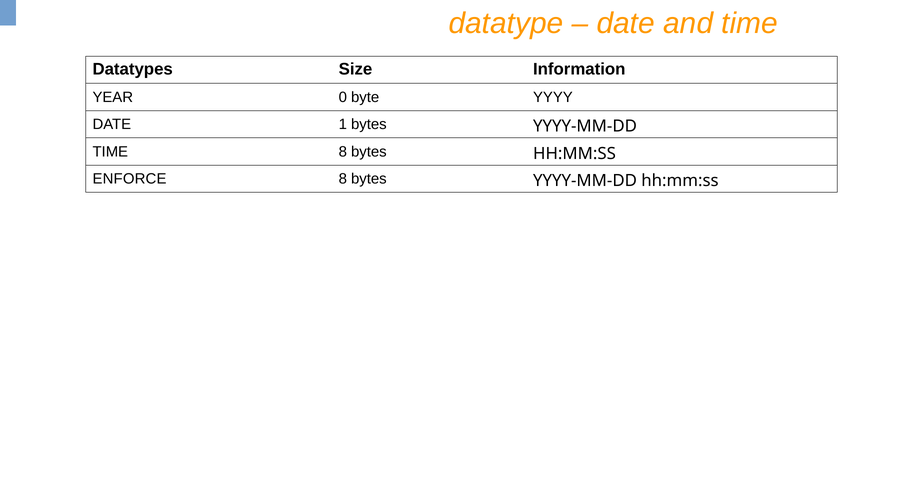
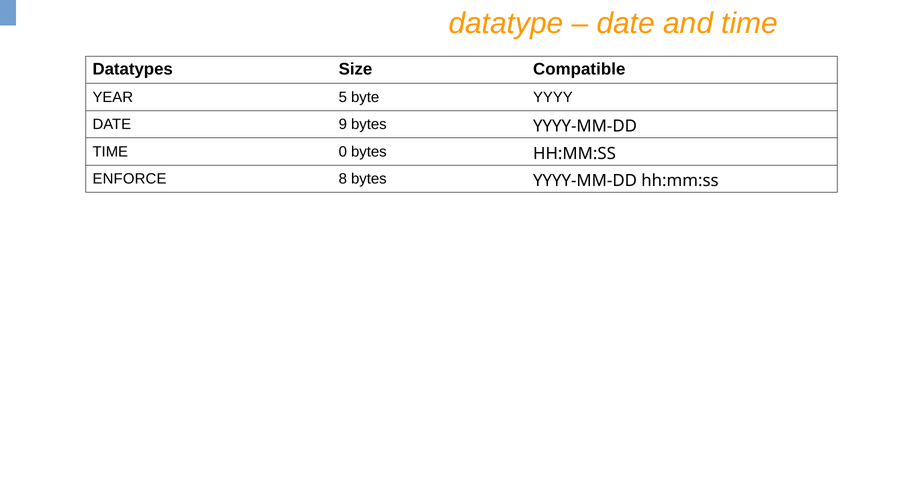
Information: Information -> Compatible (579, 69)
0: 0 -> 5 (343, 97)
1: 1 -> 9 (343, 125)
TIME 8: 8 -> 0 (343, 152)
